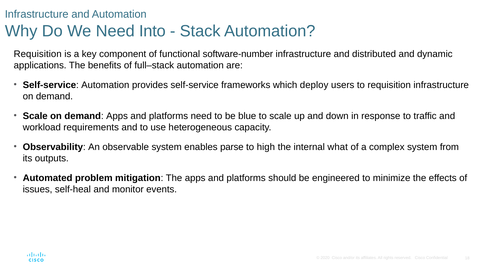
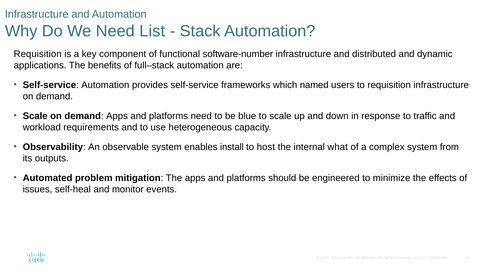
Into: Into -> List (152, 31)
deploy: deploy -> named (314, 85)
parse: parse -> install (232, 147)
high: high -> host (266, 147)
